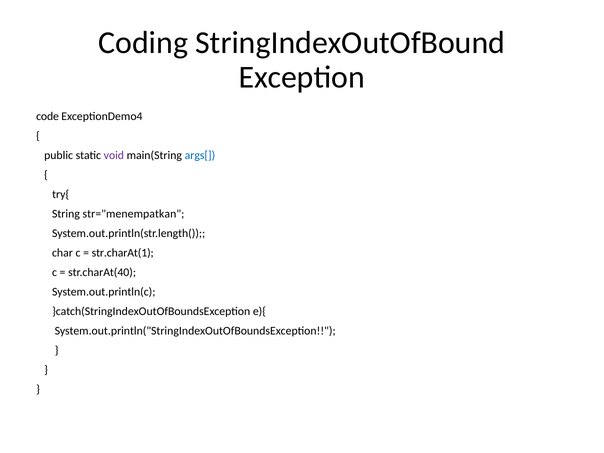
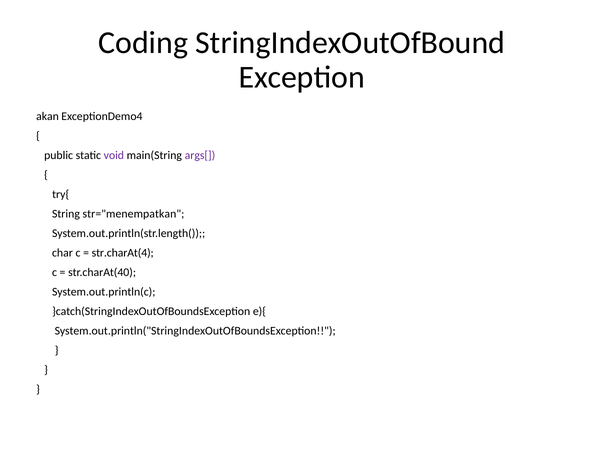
code: code -> akan (48, 117)
args[ colour: blue -> purple (200, 156)
str.charAt(1: str.charAt(1 -> str.charAt(4 (123, 253)
